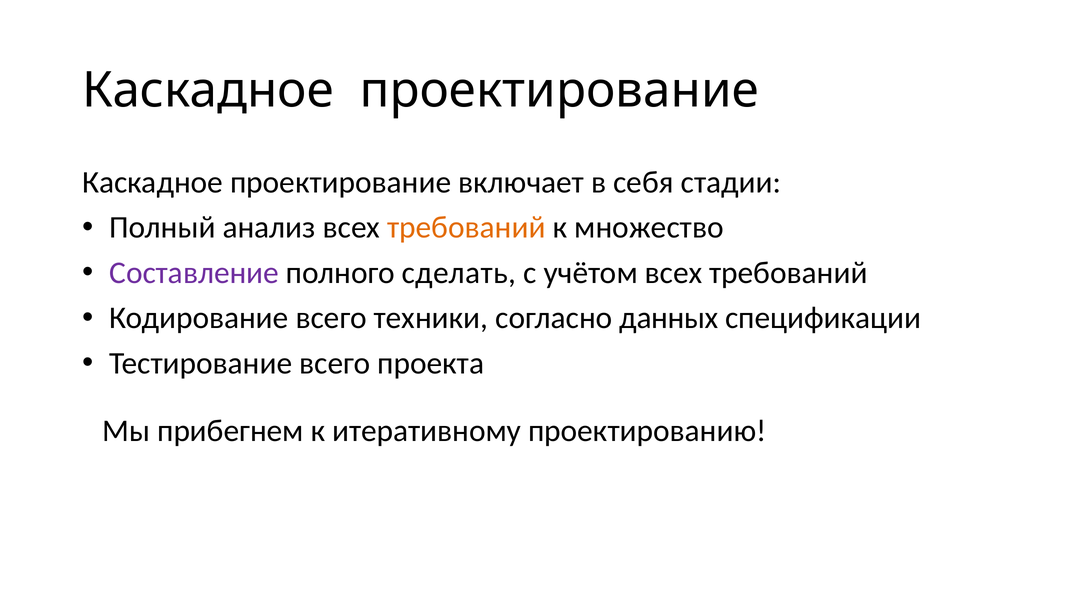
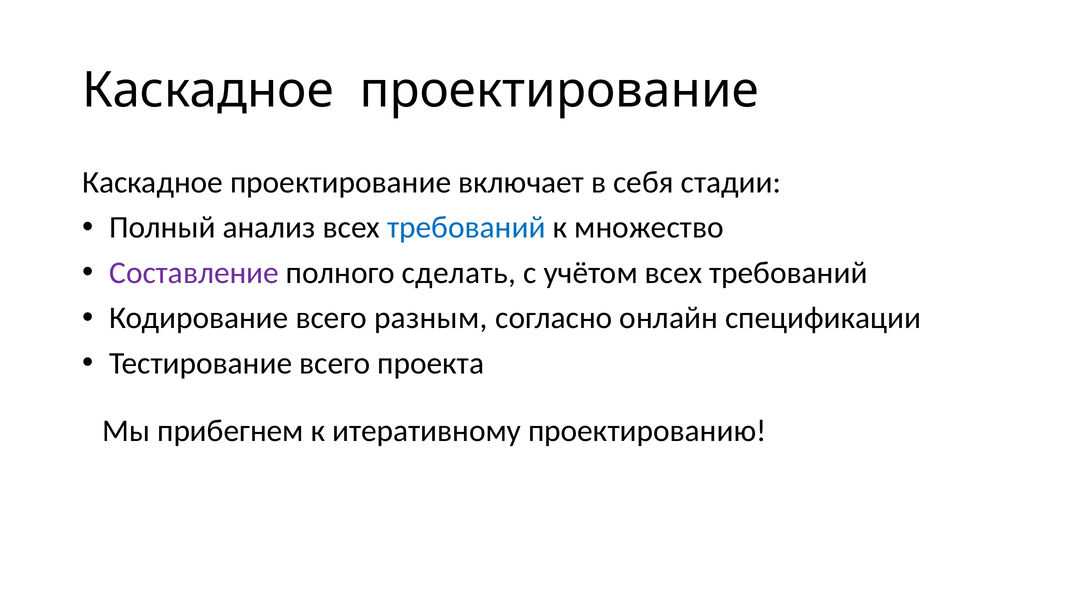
требований colour: orange -> blue (466, 227)
техники: техники -> разным (431, 318)
данных: данных -> онлайн (669, 318)
